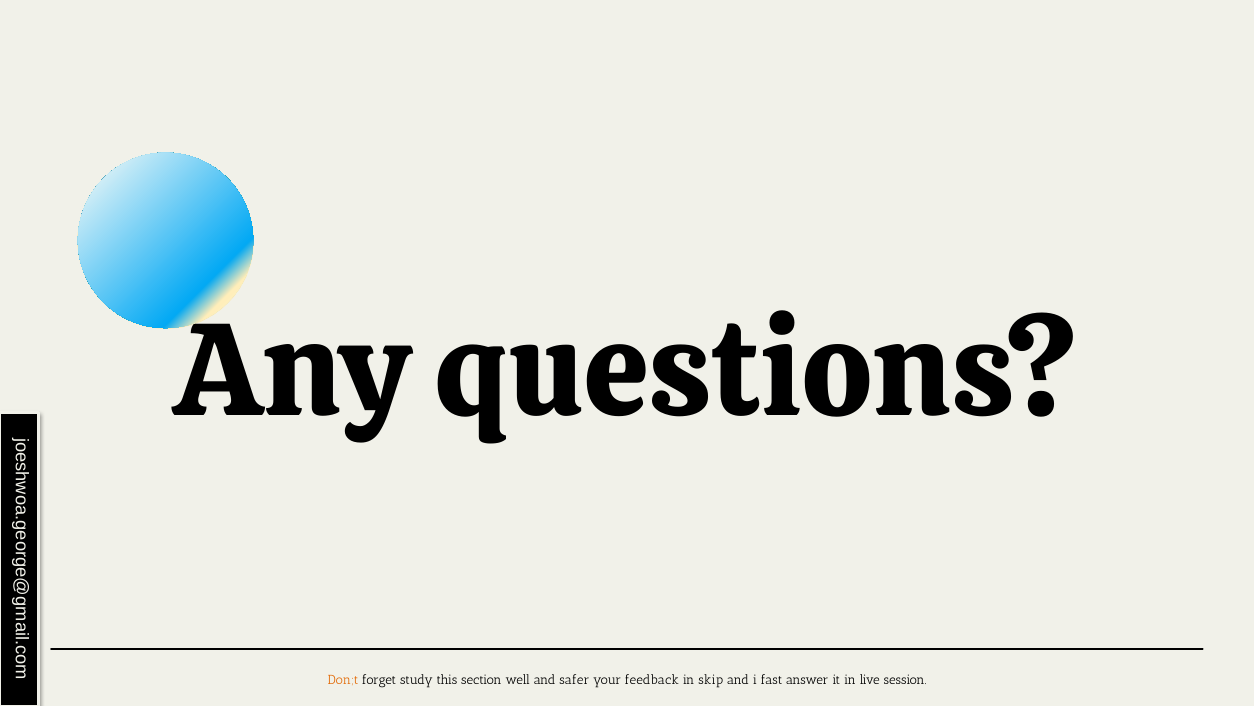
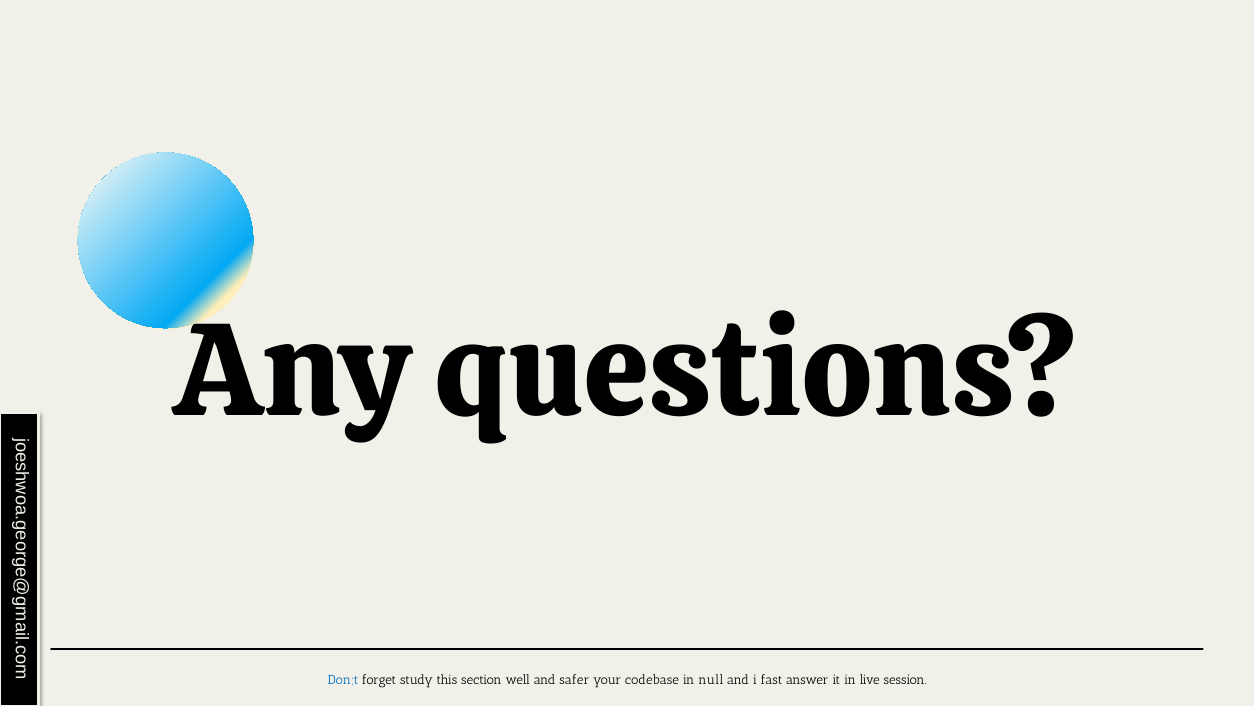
Don;t colour: orange -> blue (343, 680)
feedback: feedback -> codebase (652, 680)
skip: skip -> null (711, 680)
